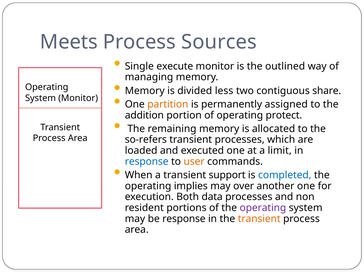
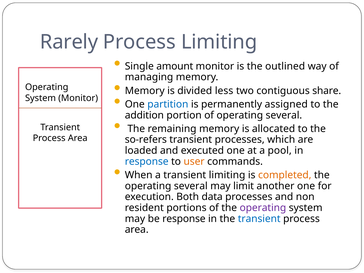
Meets: Meets -> Rarely (69, 42)
Process Sources: Sources -> Limiting (219, 42)
execute: execute -> amount (175, 66)
partition colour: orange -> blue (168, 104)
of operating protect: protect -> several (284, 115)
limit: limit -> pool (280, 151)
transient support: support -> limiting (227, 175)
completed colour: blue -> orange (285, 175)
implies: implies -> several (191, 186)
over: over -> limit (244, 186)
transient colour: orange -> blue (259, 219)
